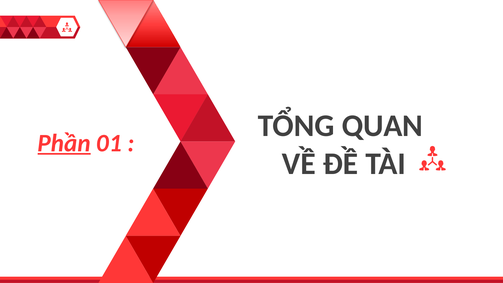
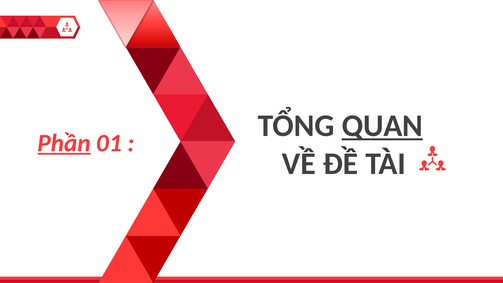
QUAN underline: none -> present (382, 126)
